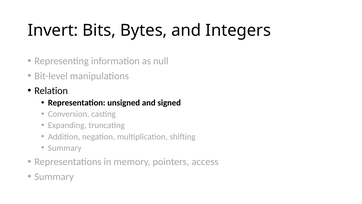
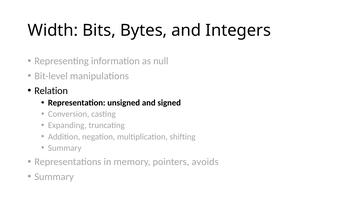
Invert: Invert -> Width (53, 30)
access: access -> avoids (205, 162)
